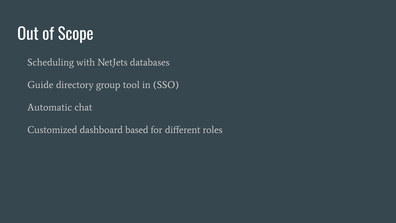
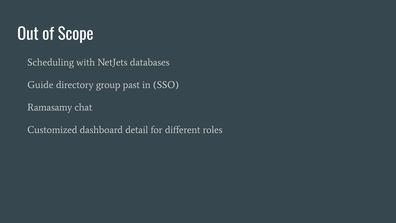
tool: tool -> past (131, 85)
Automatic: Automatic -> Ramasamy (50, 107)
based: based -> detail (137, 130)
